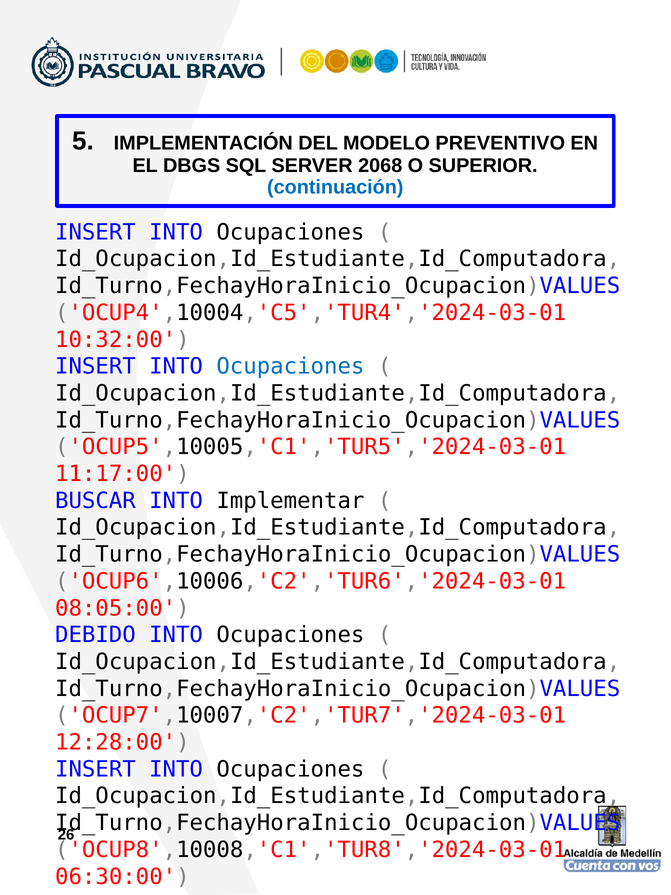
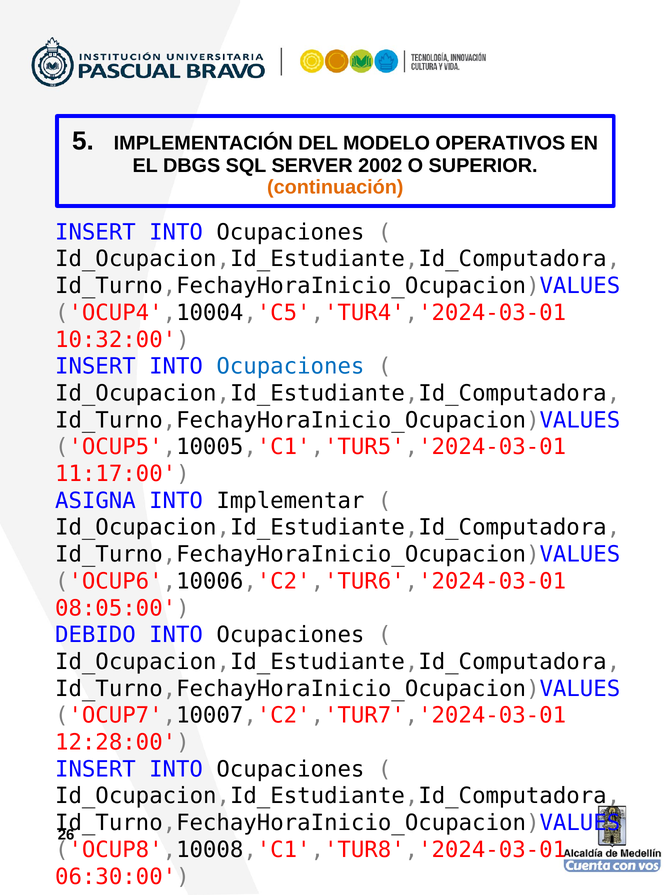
PREVENTIVO: PREVENTIVO -> OPERATIVOS (500, 143)
2068: 2068 -> 2002 (380, 166)
continuación colour: blue -> orange (335, 187)
BUSCAR: BUSCAR -> ASIGNA (95, 501)
